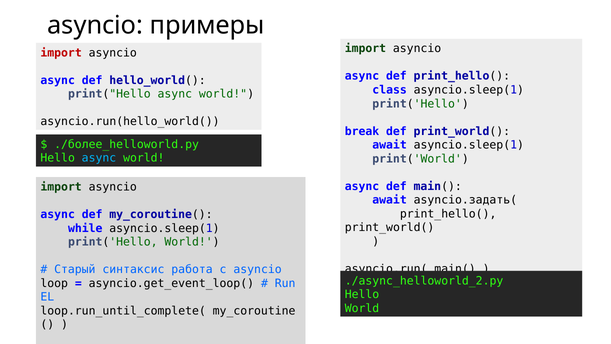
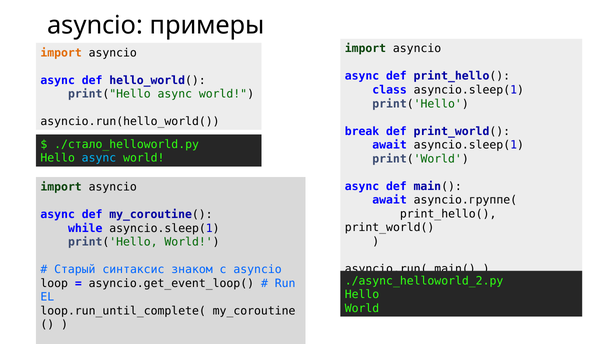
import colour: red -> orange (61, 53)
./более_helloworld.py: ./более_helloworld.py -> ./стало_helloworld.py (127, 144)
asyncio.задать(: asyncio.задать( -> asyncio.группе( (465, 200)
работа: работа -> знаком (192, 269)
